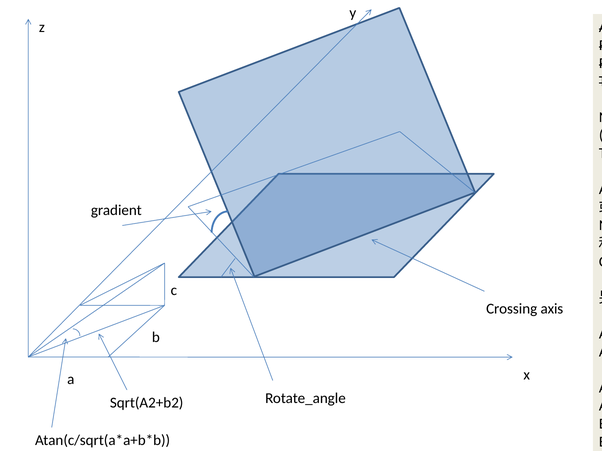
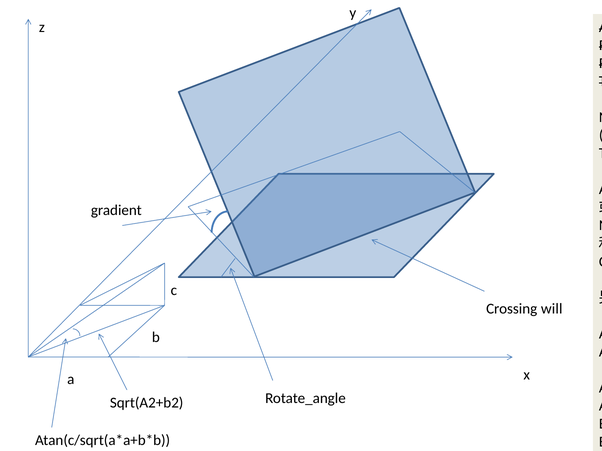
Crossing axis: axis -> will (552, 309)
